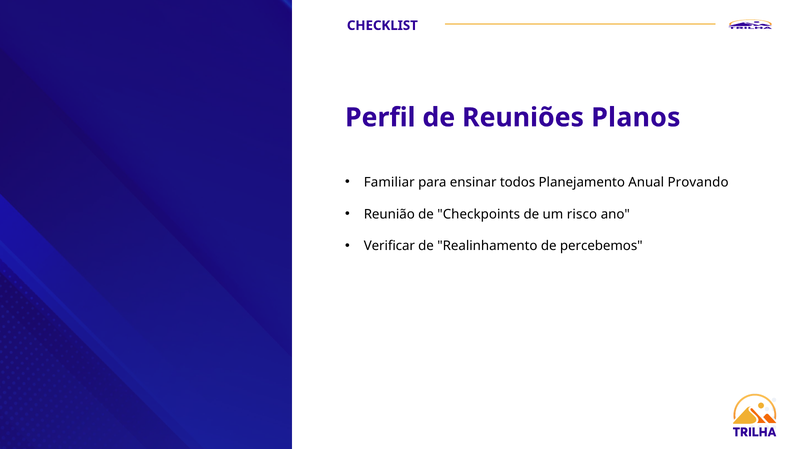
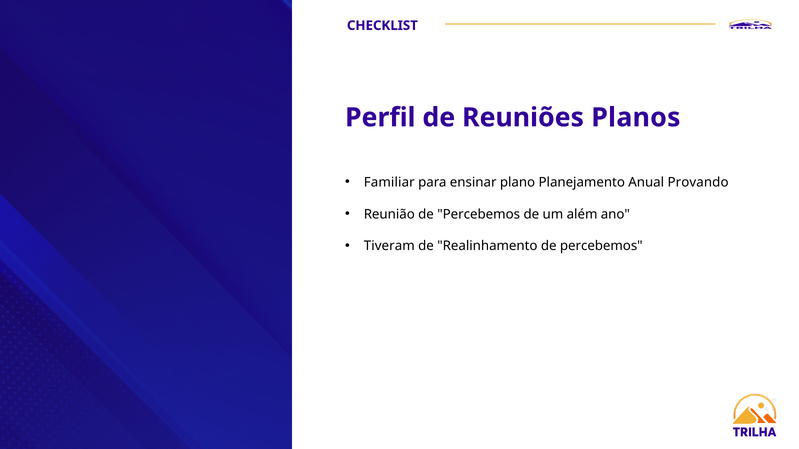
todos: todos -> plano (518, 182)
Reunião de Checkpoints: Checkpoints -> Percebemos (479, 214)
risco: risco -> além (582, 214)
Verificar: Verificar -> Tiveram (389, 246)
